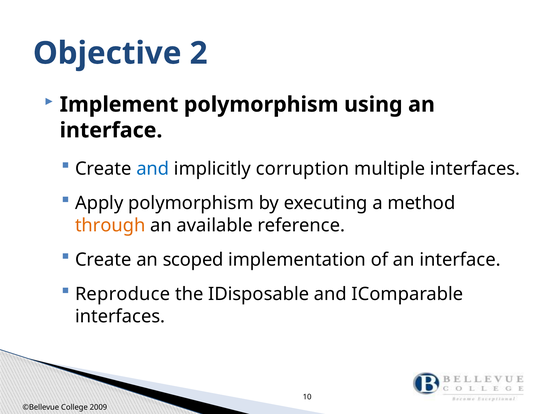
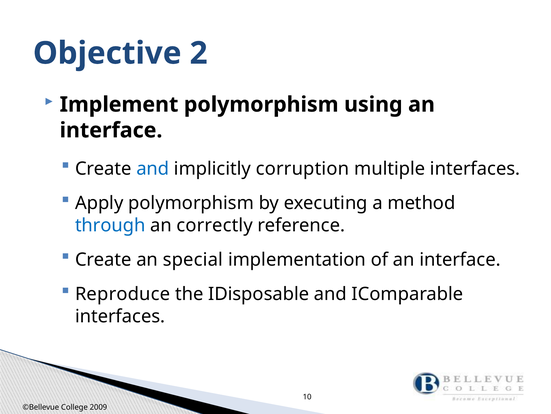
through colour: orange -> blue (110, 225)
available: available -> correctly (215, 225)
scoped: scoped -> special (193, 259)
